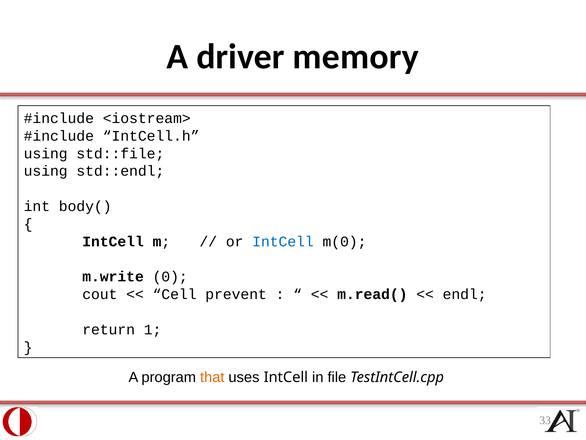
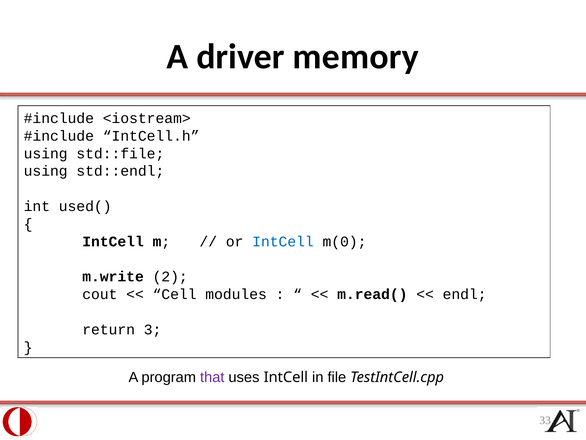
body(: body( -> used( (85, 206)
0: 0 -> 2 (170, 276)
prevent: prevent -> modules (236, 294)
1: 1 -> 3 (153, 329)
that colour: orange -> purple (212, 377)
